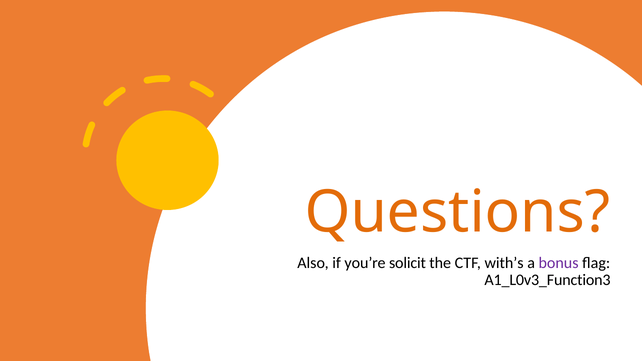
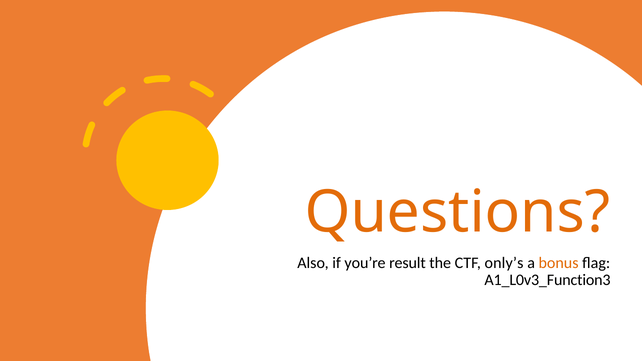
solicit: solicit -> result (407, 263)
with’s: with’s -> only’s (504, 263)
bonus colour: purple -> orange (559, 263)
